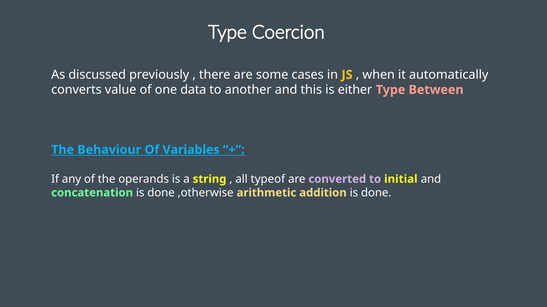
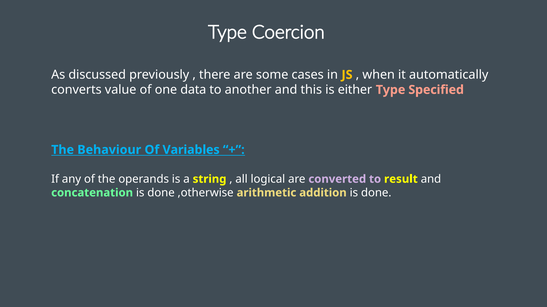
Between: Between -> Specified (436, 90)
typeof: typeof -> logical (268, 179)
initial: initial -> result (401, 179)
